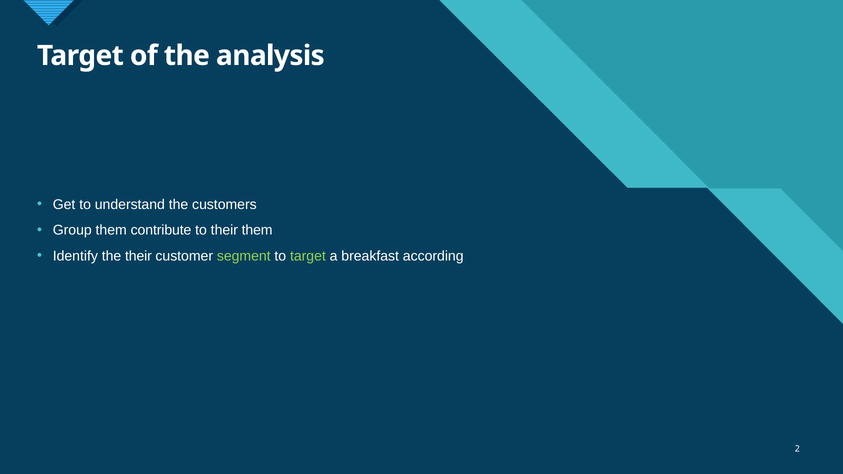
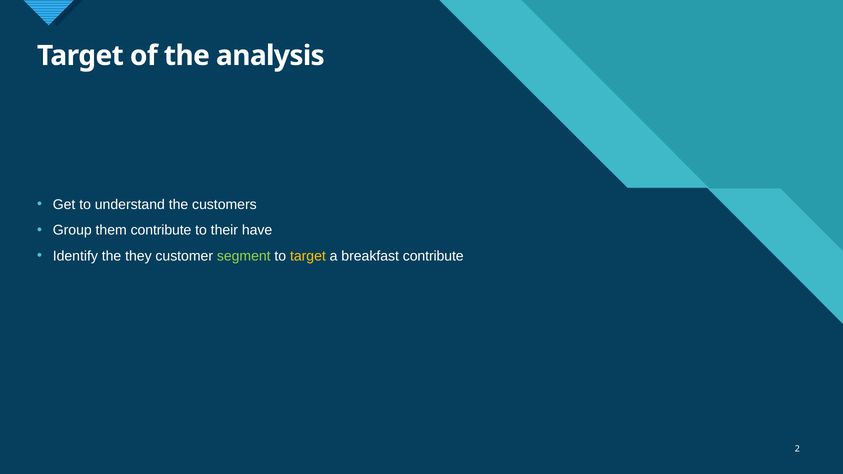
their them: them -> have (257, 230)
the their: their -> they (138, 256)
target colour: light green -> yellow (308, 256)
breakfast according: according -> contribute (433, 256)
